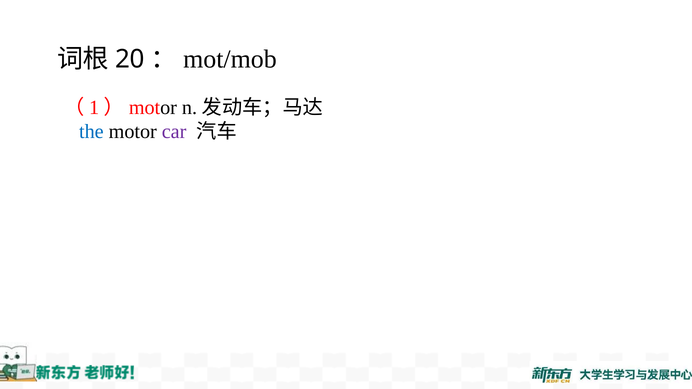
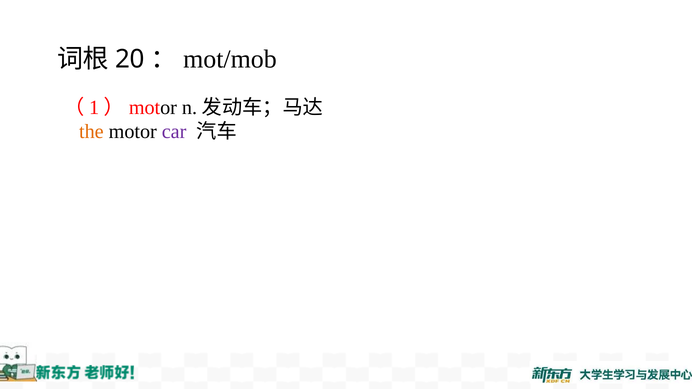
the colour: blue -> orange (91, 132)
